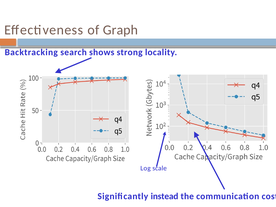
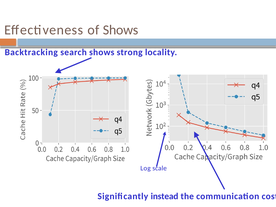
of Graph: Graph -> Shows (121, 30)
